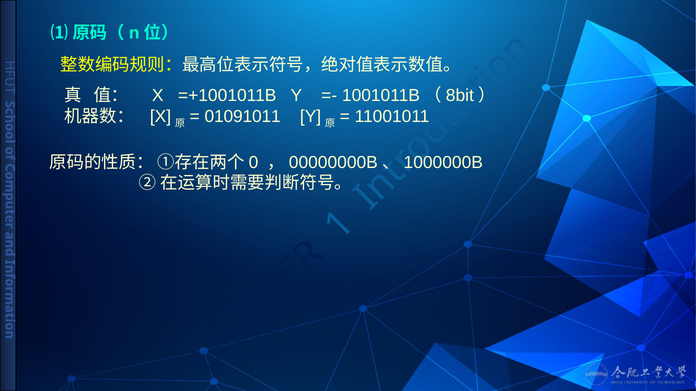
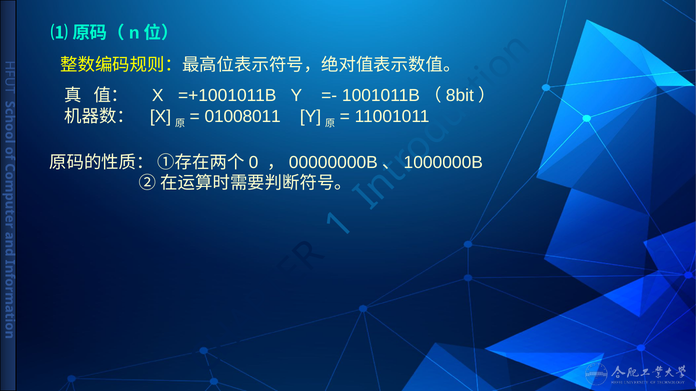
01091011: 01091011 -> 01008011 (243, 117)
